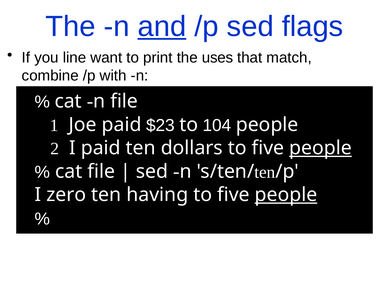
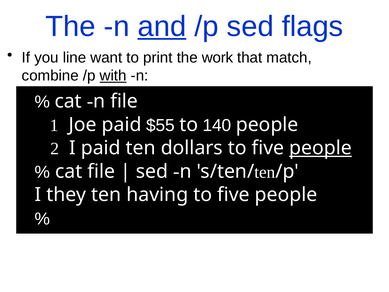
uses: uses -> work (218, 57)
with underline: none -> present (113, 76)
$23: $23 -> $55 (160, 125)
104: 104 -> 140 (217, 125)
zero: zero -> they (66, 195)
people underline: present -> none (286, 195)
